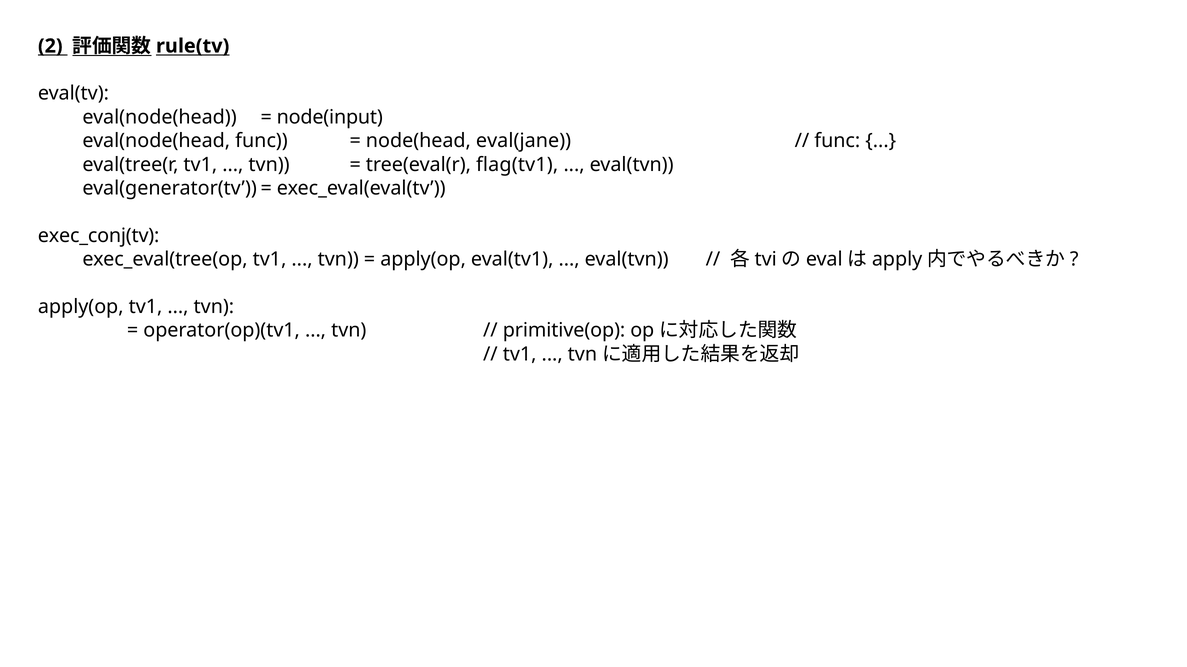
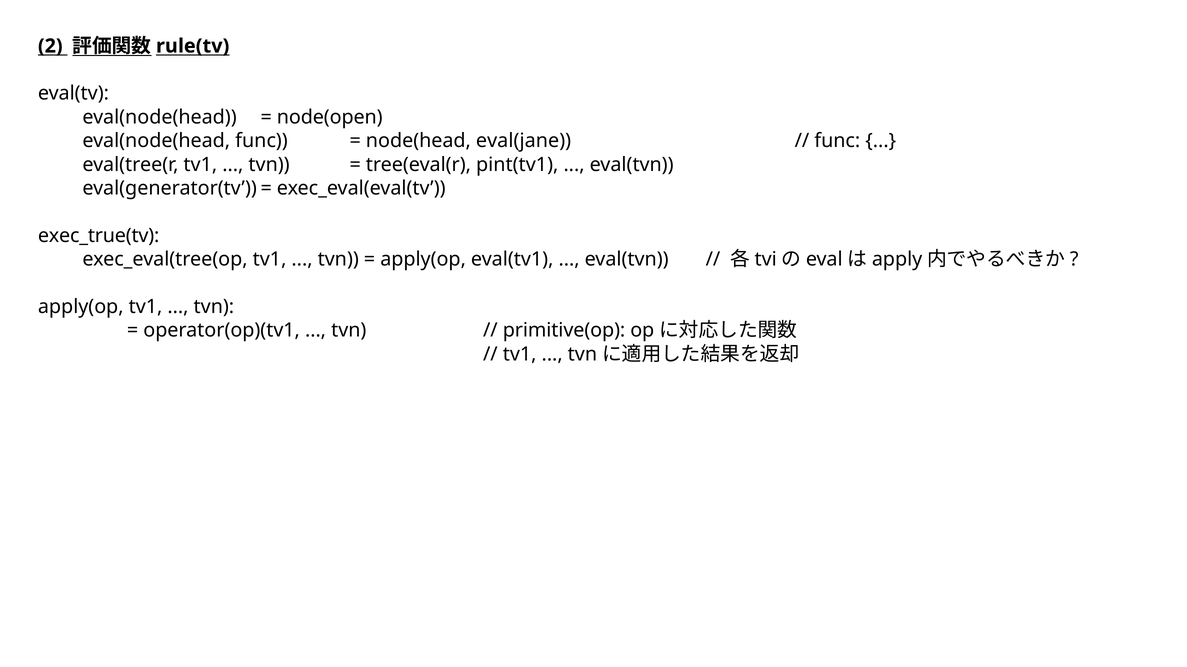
node(input: node(input -> node(open (330, 117)
flag(tv1: flag(tv1 -> pint(tv1 (517, 165)
exec_conj(tv: exec_conj(tv -> exec_true(tv (99, 236)
